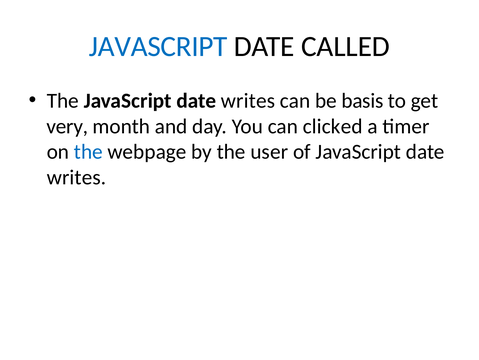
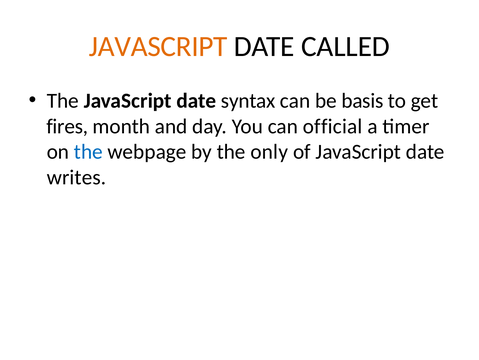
JAVASCRIPT colour: blue -> orange (158, 46)
The JavaScript date writes: writes -> syntax (248, 100)
very: very -> fires (67, 126)
clicked: clicked -> official (333, 126)
user: user -> only (269, 152)
